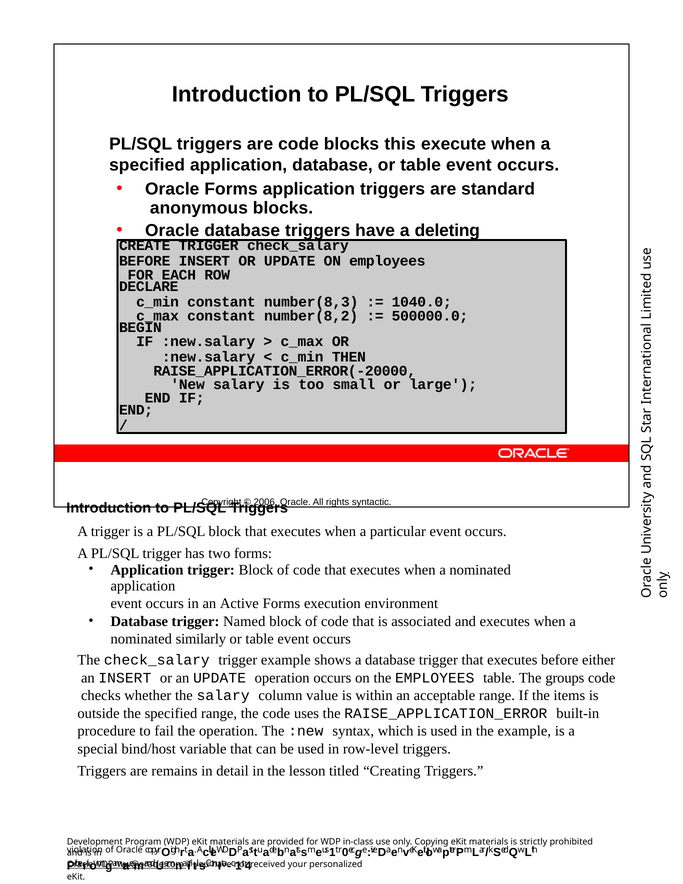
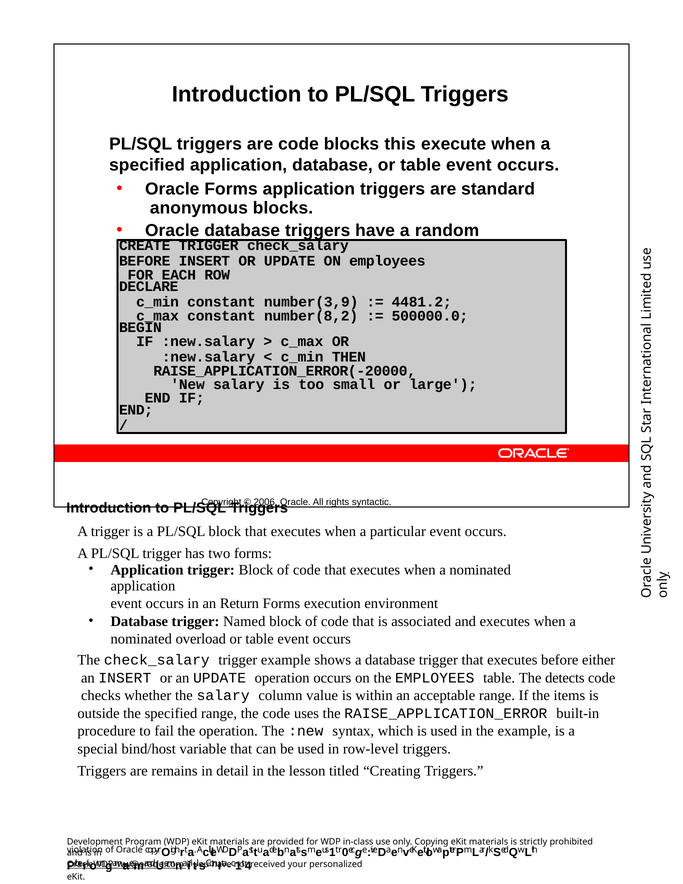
deleting: deleting -> random (447, 231)
number(8,3: number(8,3 -> number(3,9 (311, 302)
1040.0: 1040.0 -> 4481.2 (422, 302)
Active: Active -> Return (239, 603)
similarly: similarly -> overload (201, 639)
groups: groups -> detects (565, 678)
